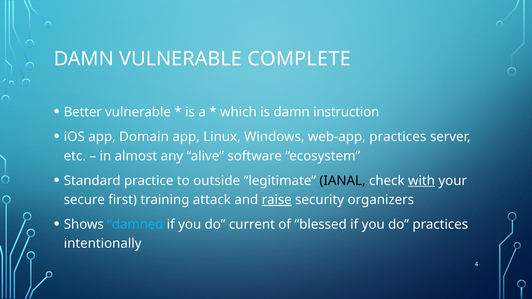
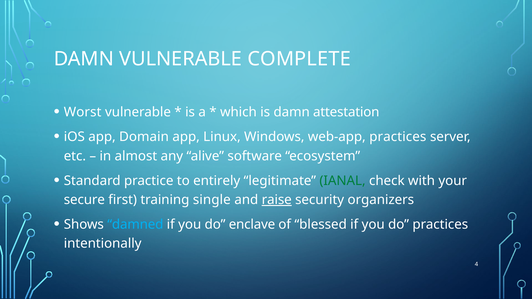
Better: Better -> Worst (83, 112)
instruction: instruction -> attestation (346, 112)
outside: outside -> entirely (217, 181)
IANAL colour: black -> green (343, 181)
with underline: present -> none (422, 181)
attack: attack -> single (212, 200)
current: current -> enclave (252, 225)
